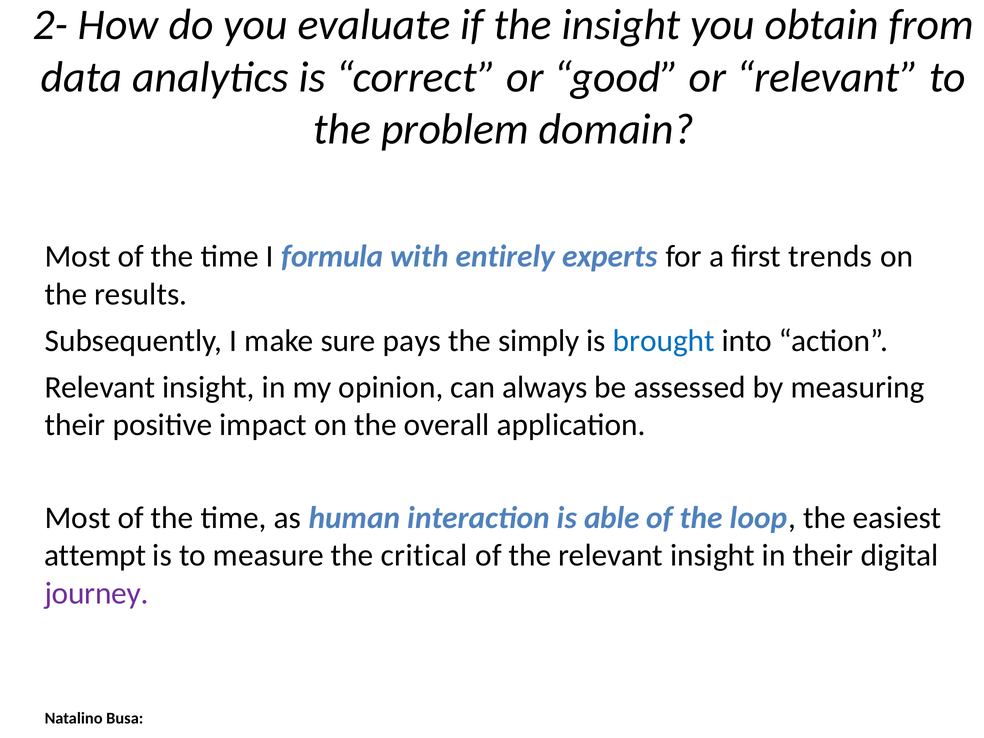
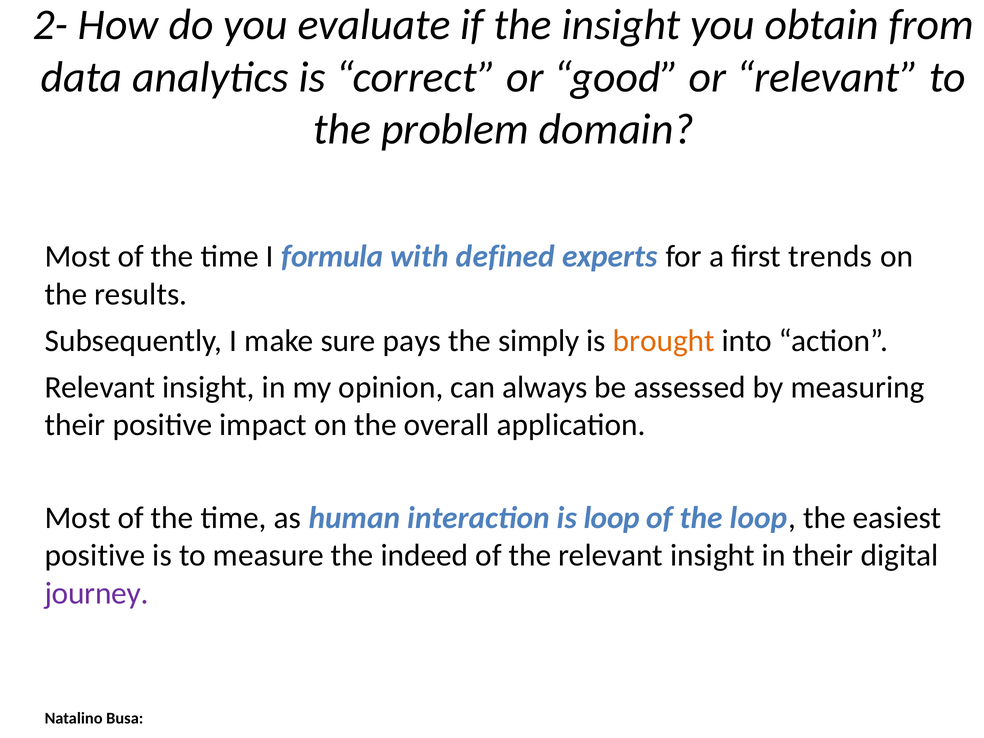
entirely: entirely -> defined (505, 257)
brought colour: blue -> orange (664, 341)
is able: able -> loop (612, 518)
attempt: attempt -> positive (95, 556)
critical: critical -> indeed (424, 556)
